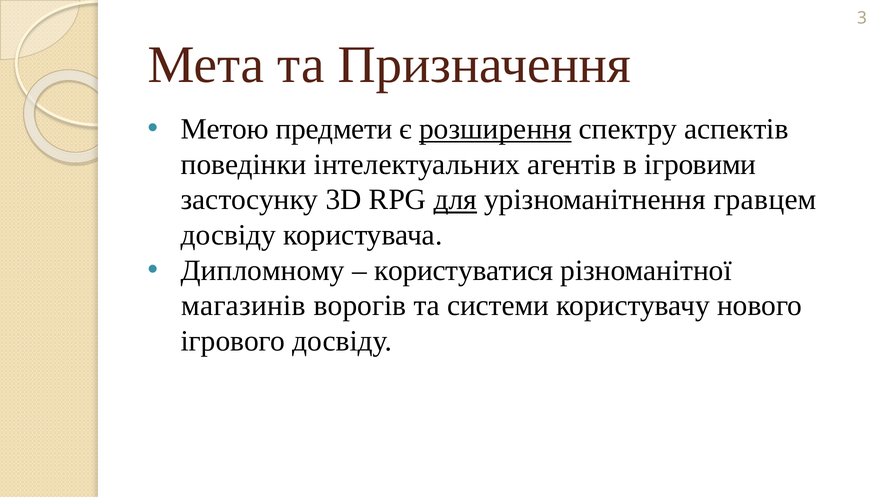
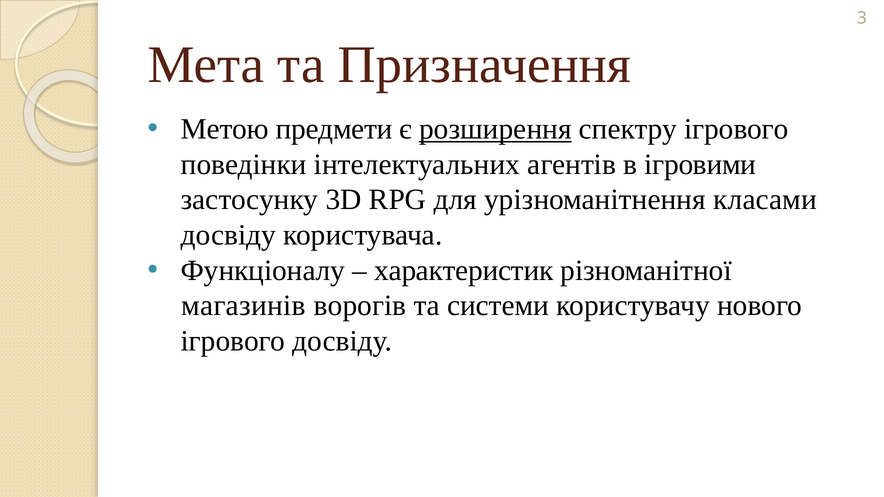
спектру аспектів: аспектів -> ігрового (736, 129)
для underline: present -> none (455, 200)
гравцем: гравцем -> класами (765, 200)
Дипломному: Дипломному -> Функціоналу (263, 271)
користуватися: користуватися -> характеристик (464, 271)
